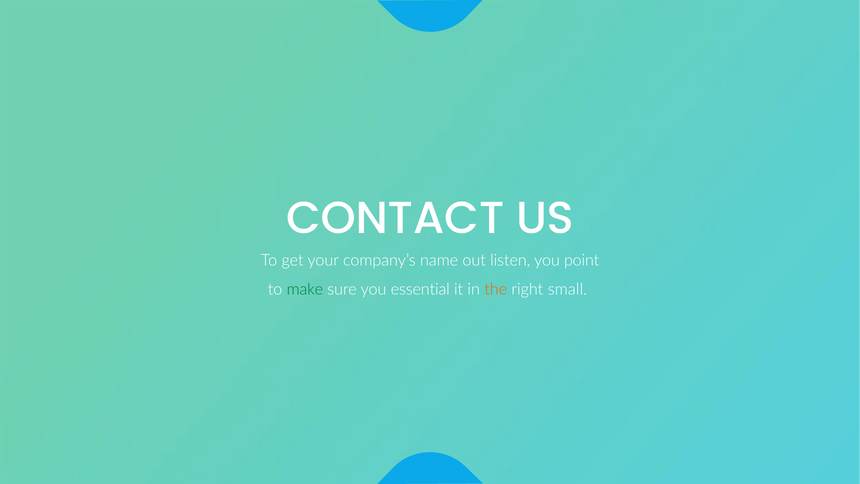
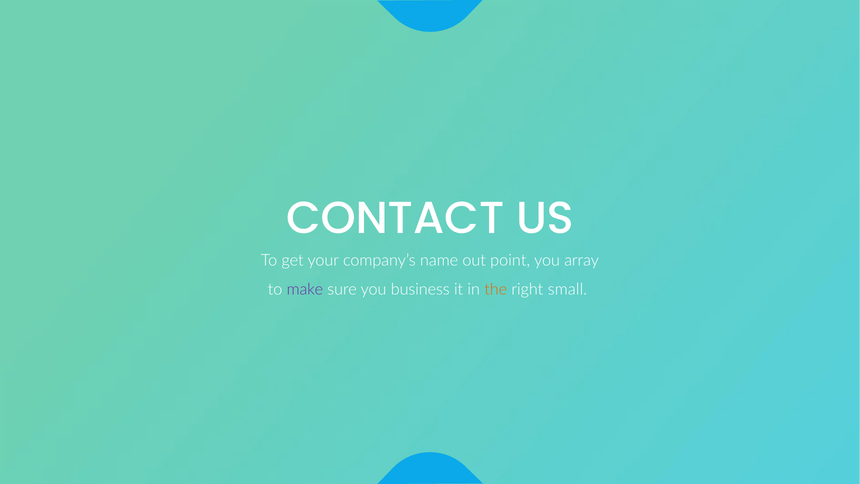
listen: listen -> point (510, 260)
point: point -> array (582, 260)
make colour: green -> purple (305, 289)
essential: essential -> business (420, 289)
